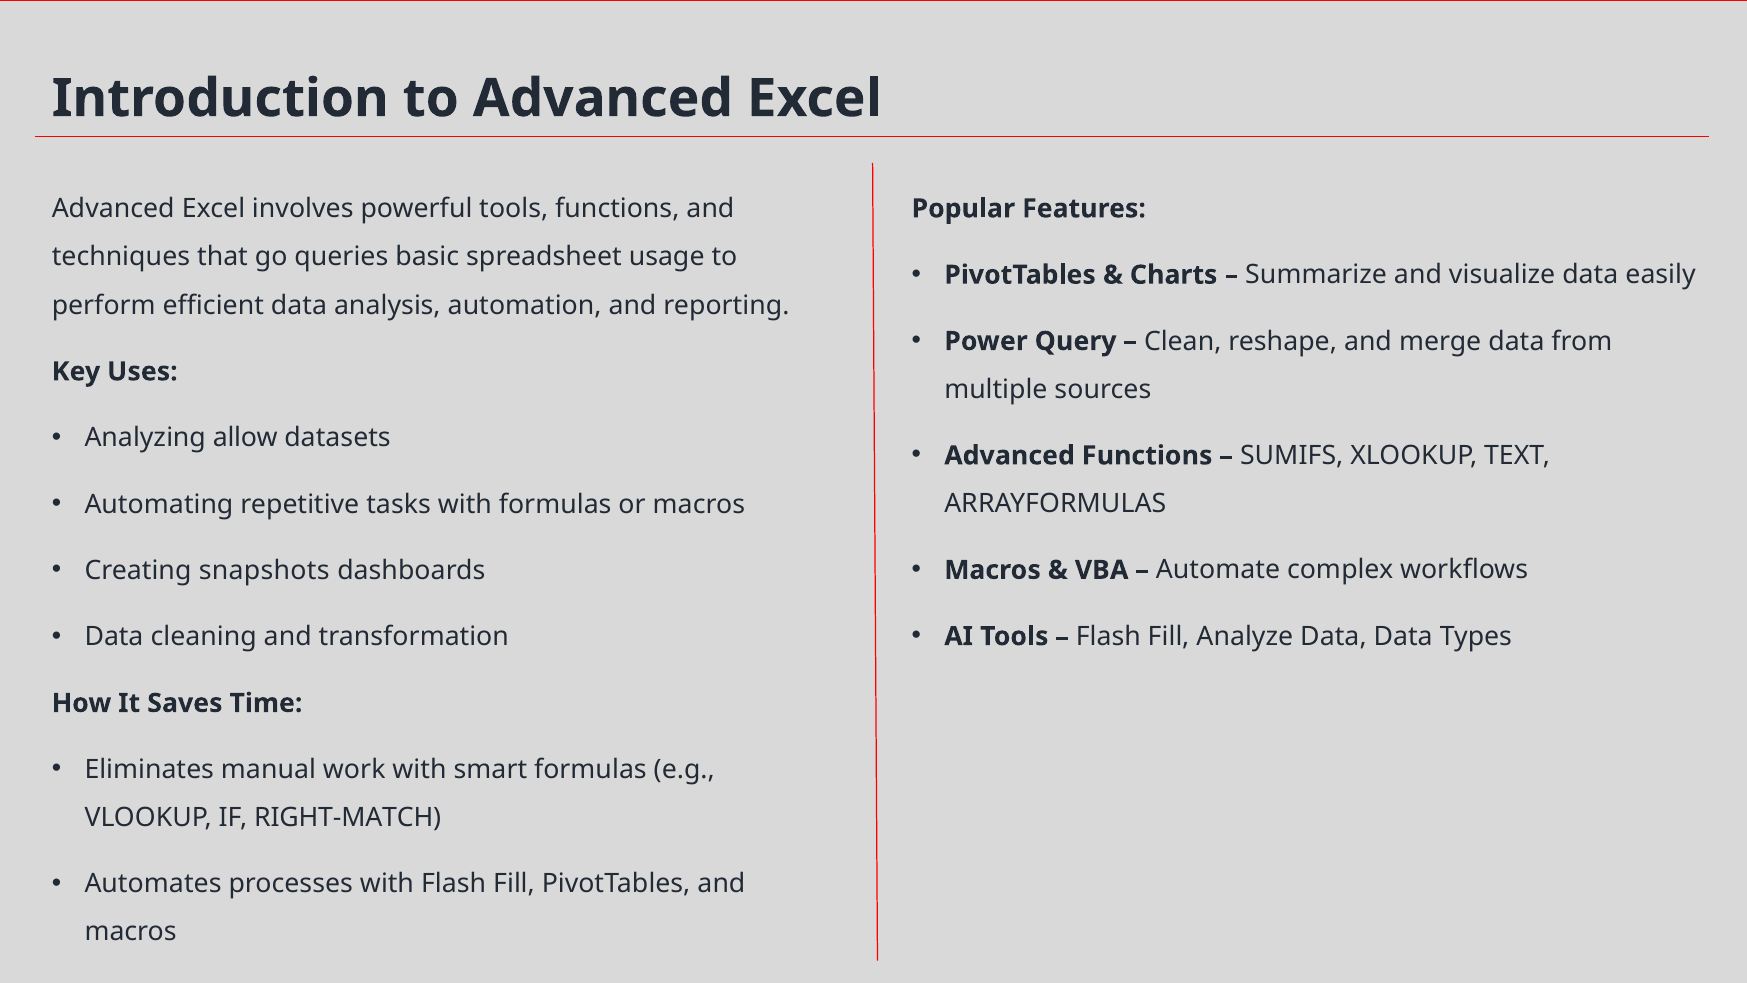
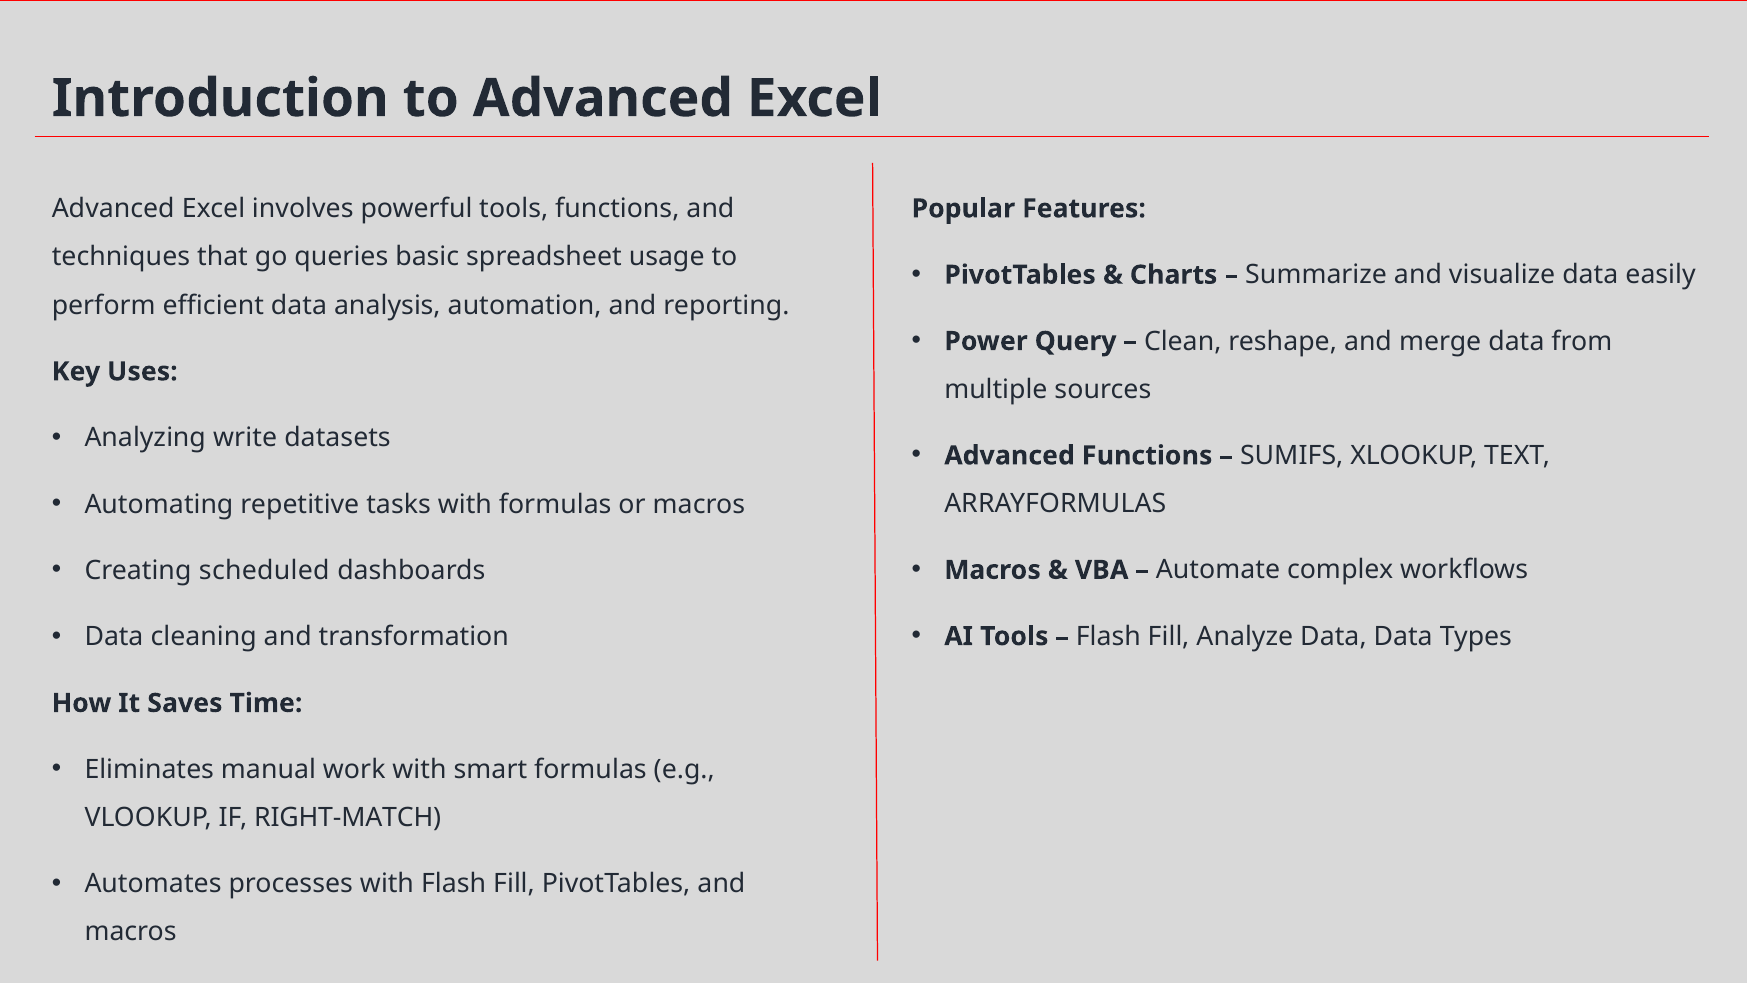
allow: allow -> write (245, 438)
snapshots: snapshots -> scheduled (264, 570)
